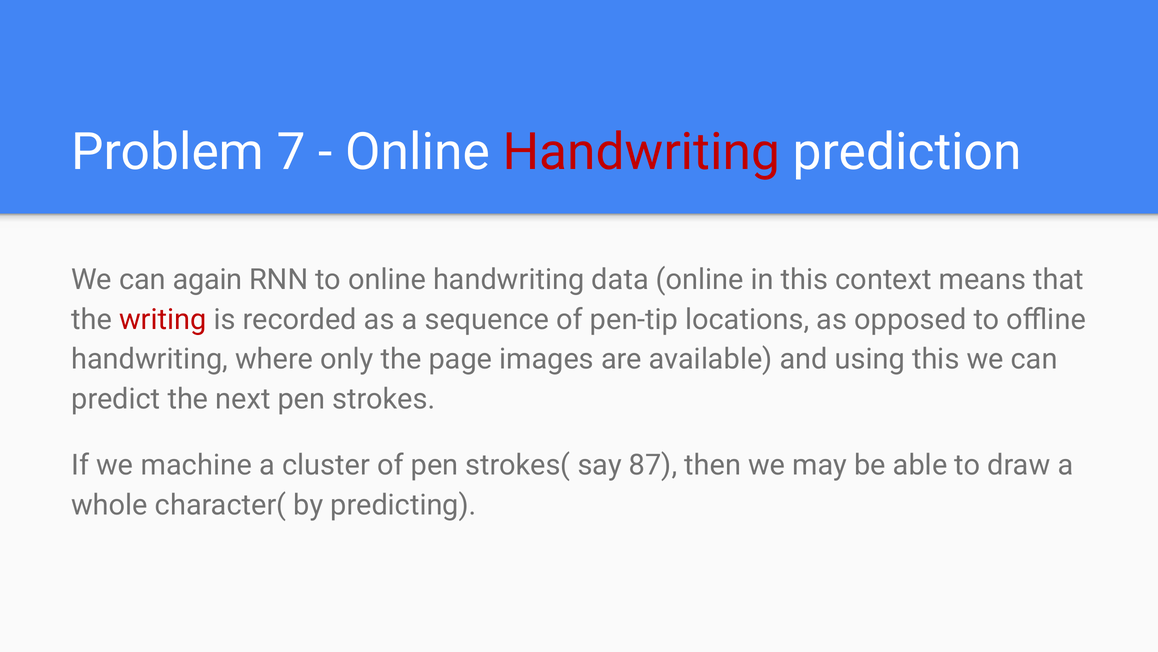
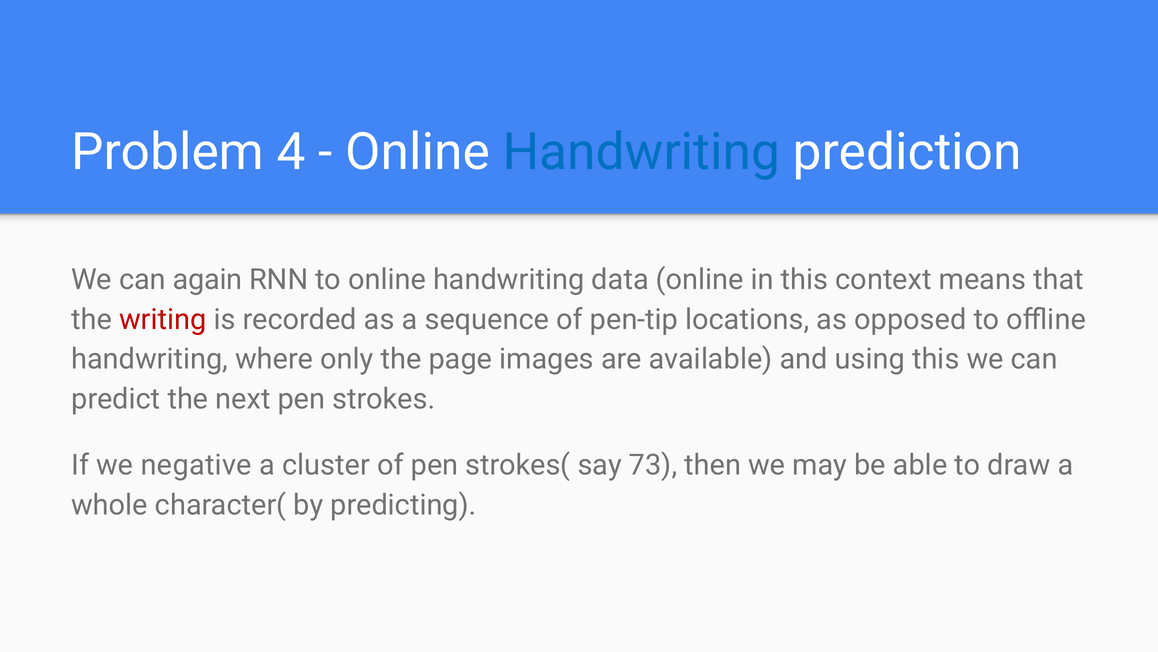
7: 7 -> 4 (291, 152)
Handwriting colour: red -> blue (641, 152)
machine: machine -> negative (196, 465)
87: 87 -> 73 (653, 465)
